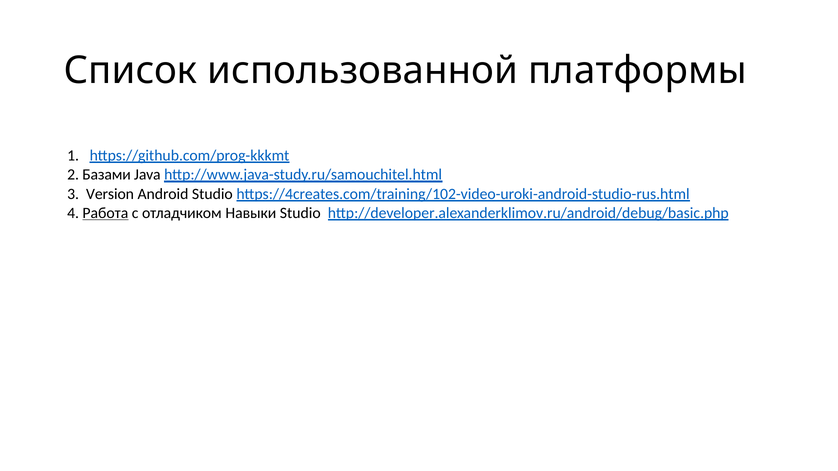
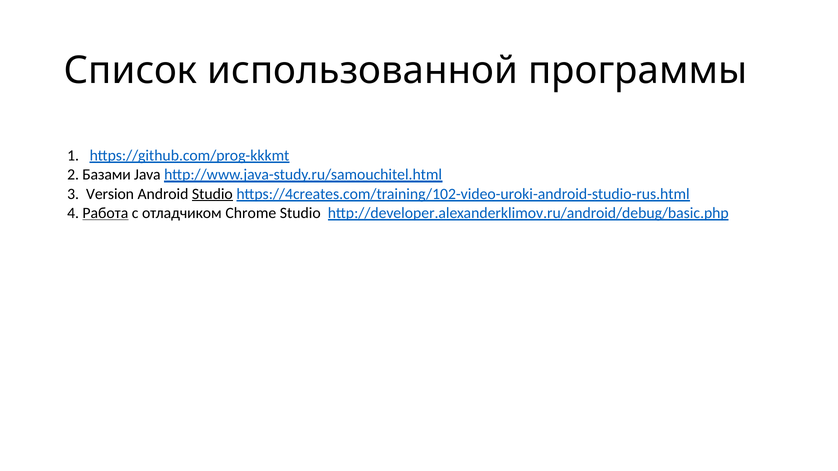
платформы: платформы -> программы (638, 70)
Studio underline: none -> present (212, 194)
Навыки: Навыки -> Chrome (251, 213)
